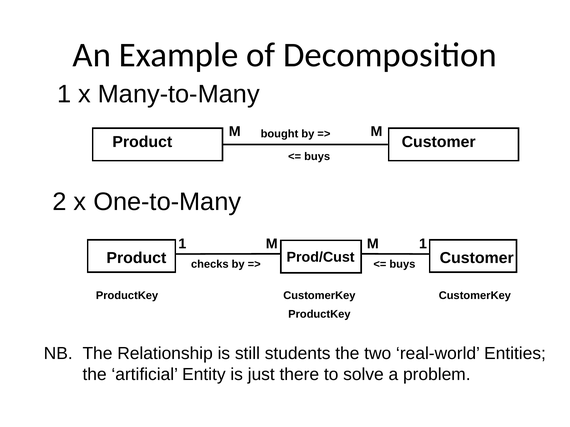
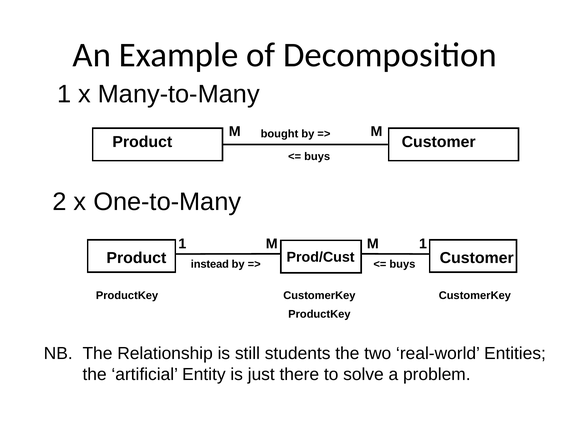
checks: checks -> instead (210, 264)
